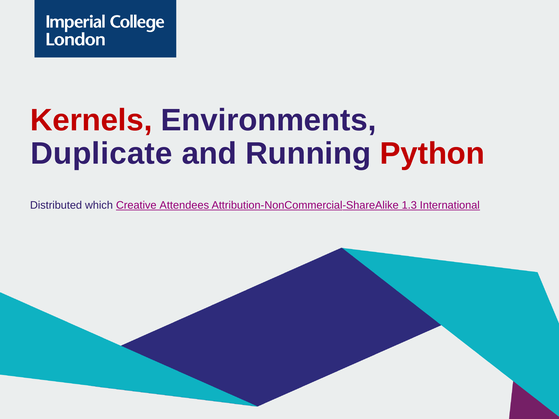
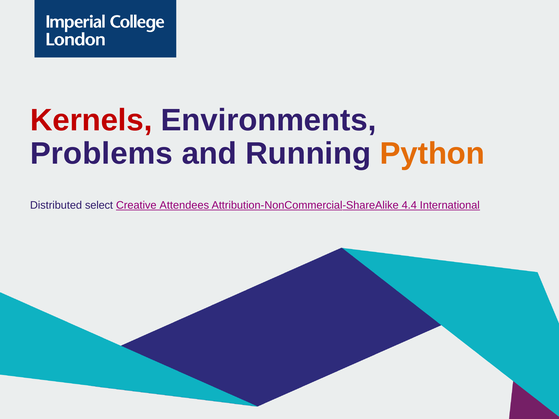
Duplicate: Duplicate -> Problems (101, 154)
Python colour: red -> orange (432, 154)
which: which -> select (99, 205)
1.3: 1.3 -> 4.4 (409, 205)
